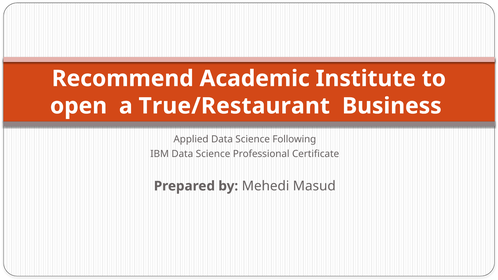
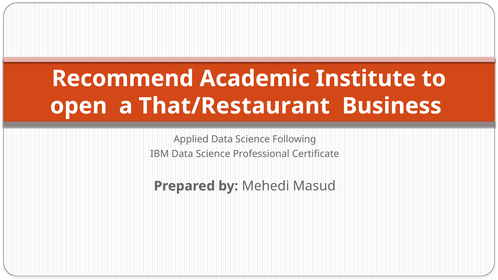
True/Restaurant: True/Restaurant -> That/Restaurant (234, 106)
